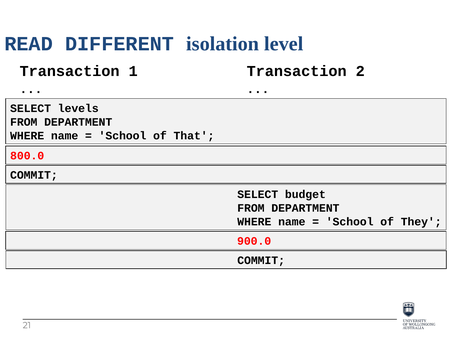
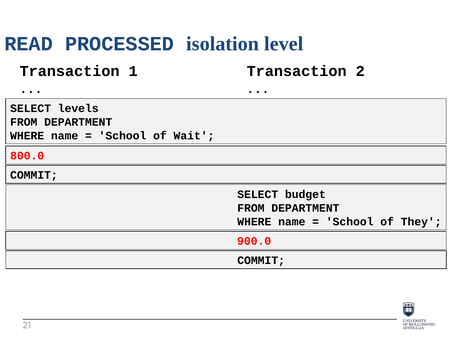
DIFFERENT: DIFFERENT -> PROCESSED (120, 44)
That: That -> Wait (194, 135)
